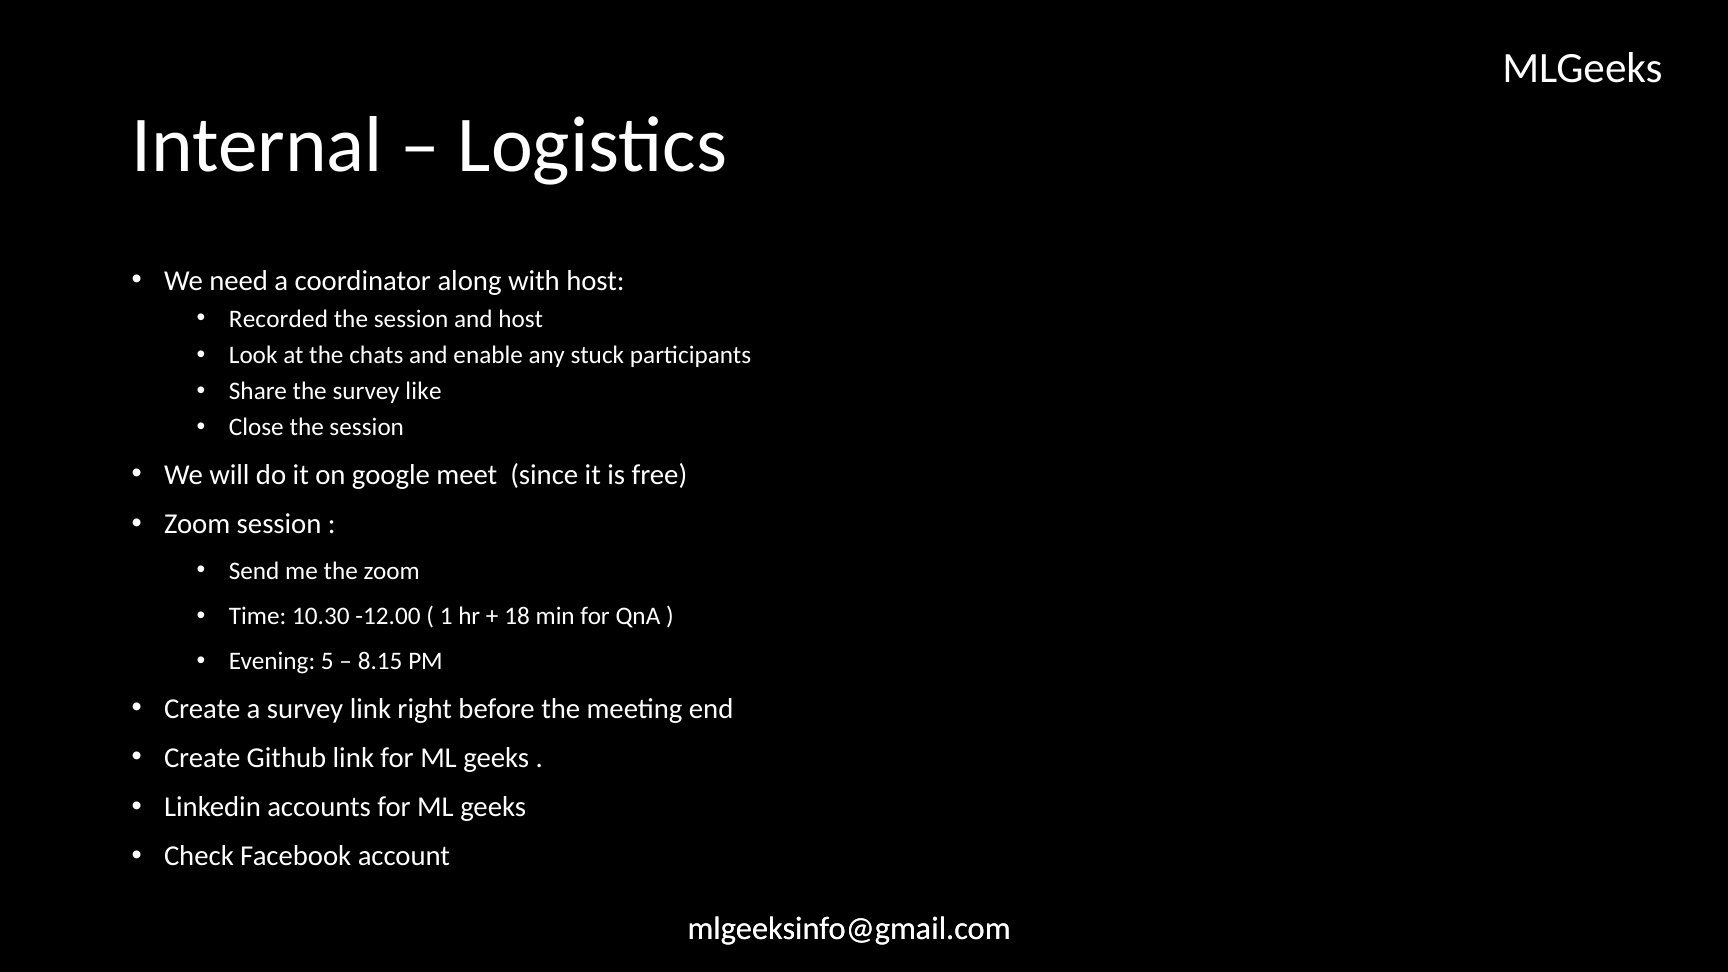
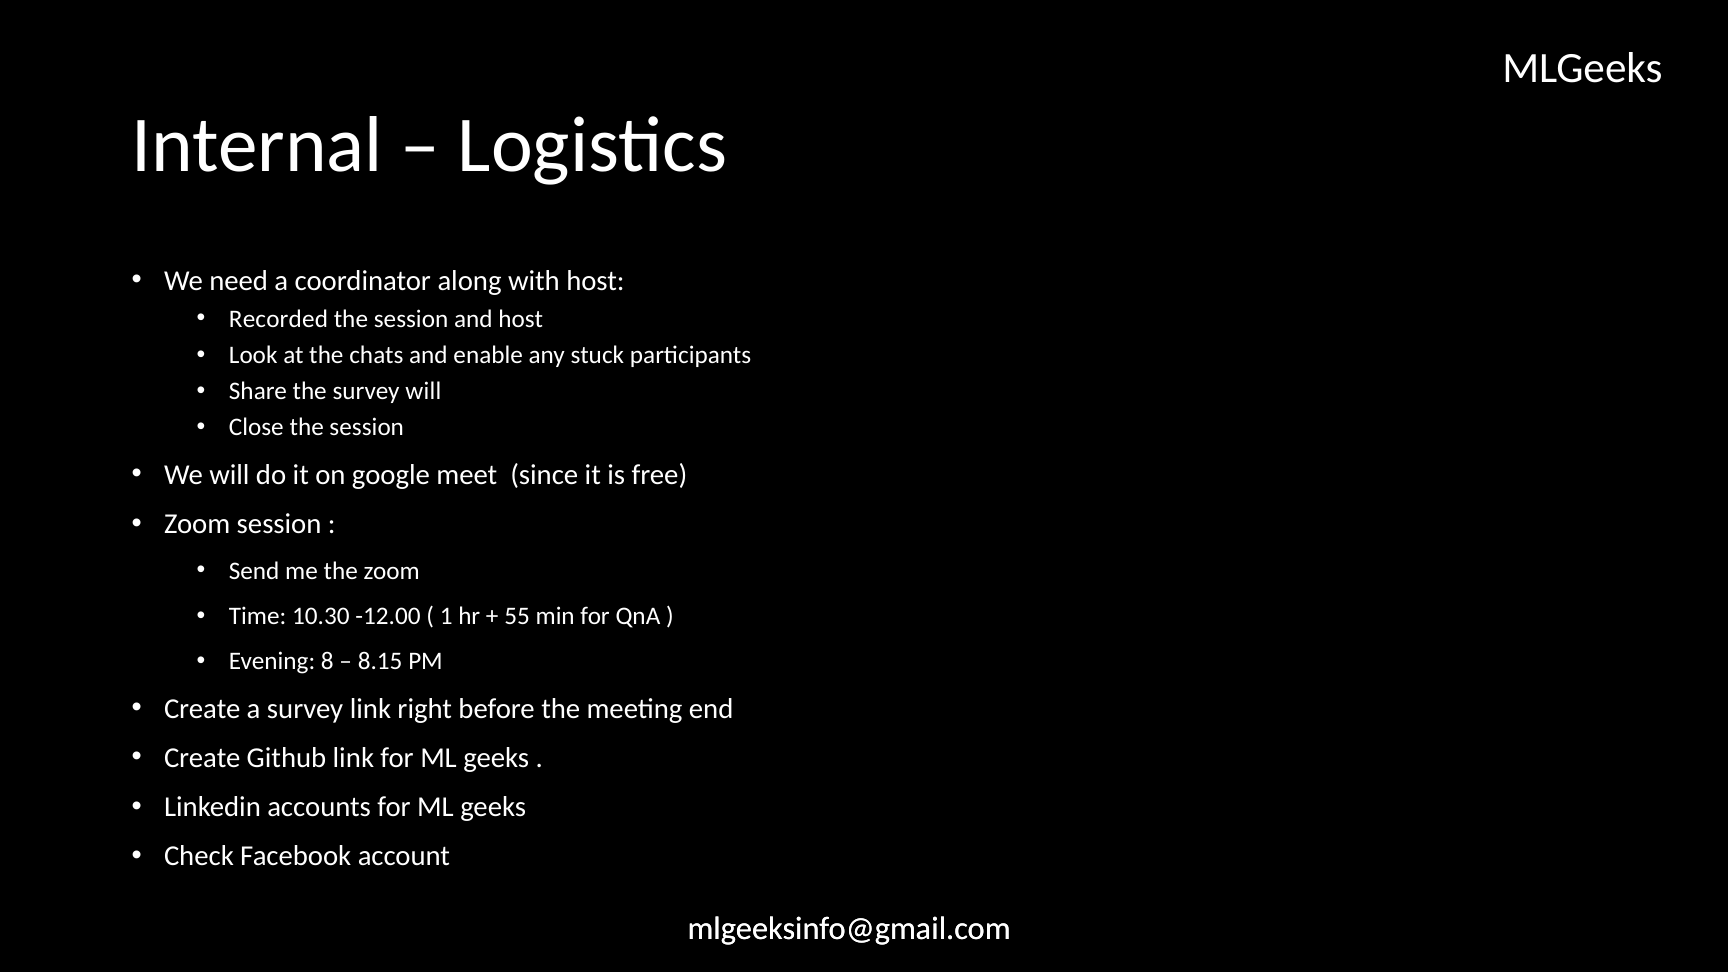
survey like: like -> will (423, 391)
18: 18 -> 55 (517, 616)
5: 5 -> 8 (327, 661)
